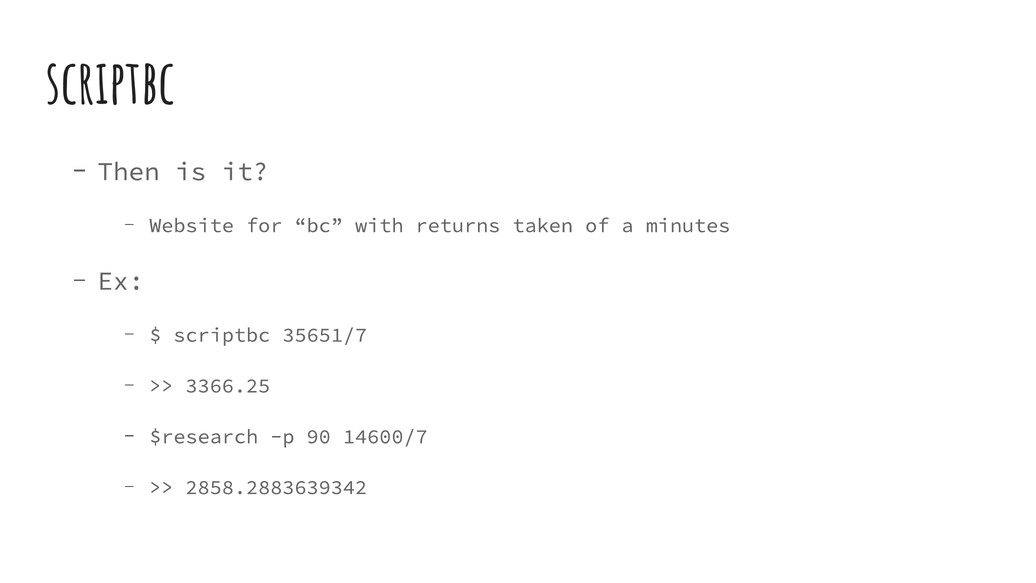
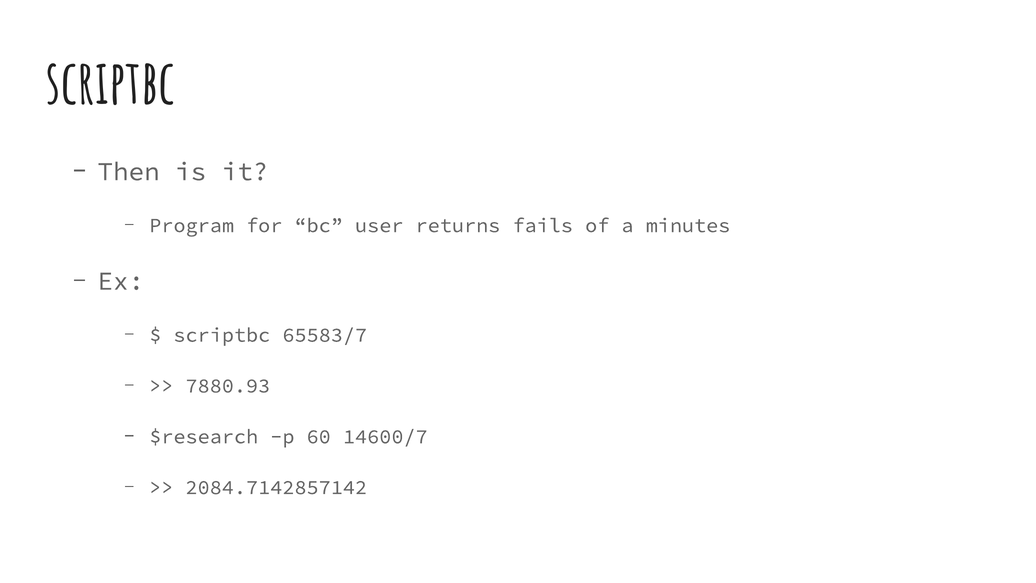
Website: Website -> Program (192, 225)
with: with -> user (379, 225)
taken: taken -> fails (543, 225)
35651/7: 35651/7 -> 65583/7 (325, 335)
3366.25: 3366.25 -> 7880.93 (228, 386)
90: 90 -> 60 (319, 436)
2858.2883639342: 2858.2883639342 -> 2084.7142857142 (276, 487)
